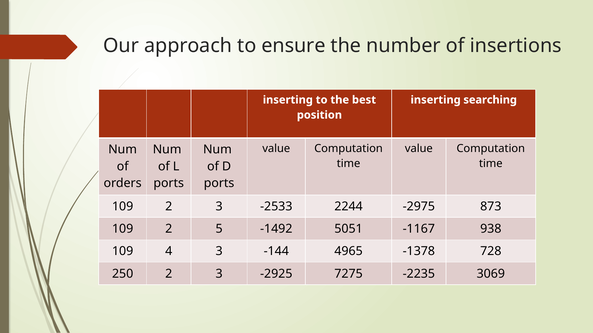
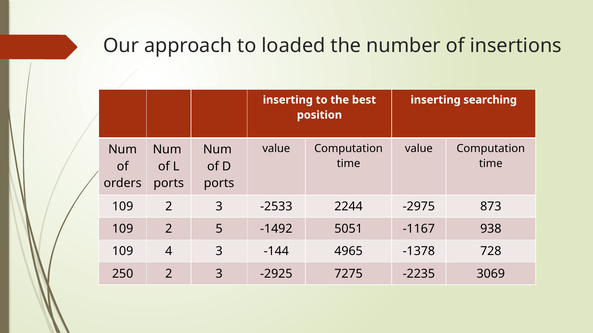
ensure: ensure -> loaded (293, 46)
